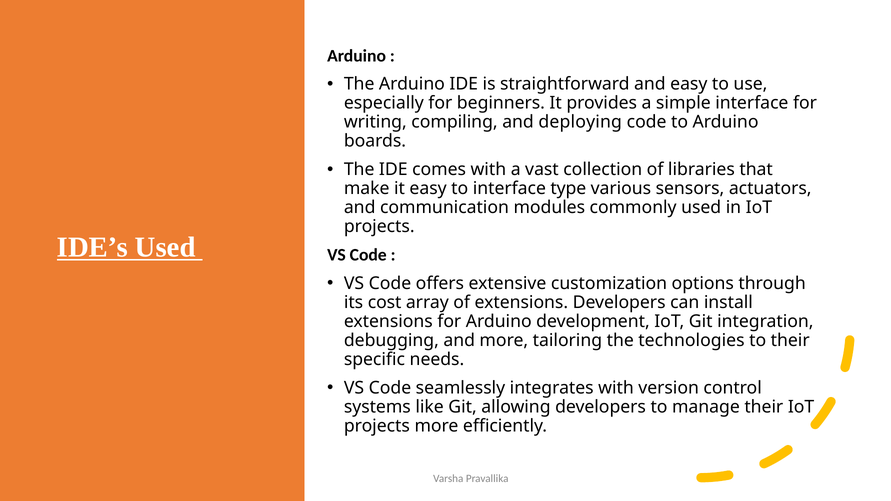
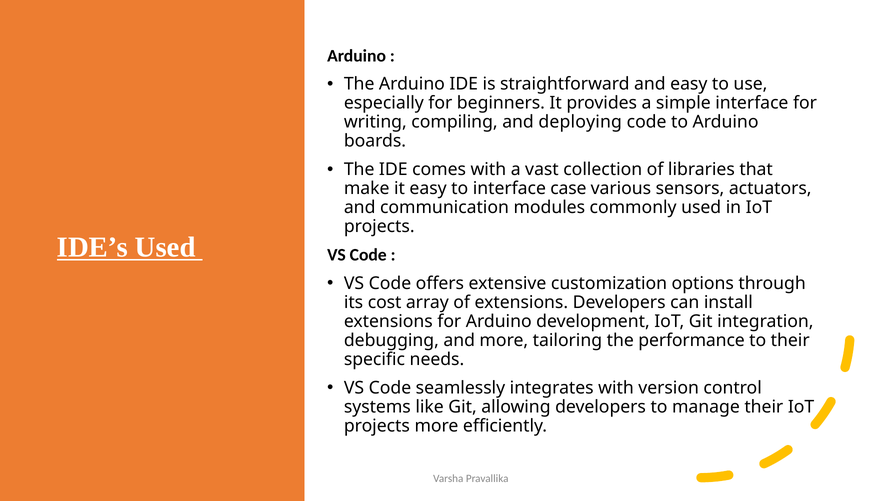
type: type -> case (568, 189)
technologies: technologies -> performance (692, 340)
